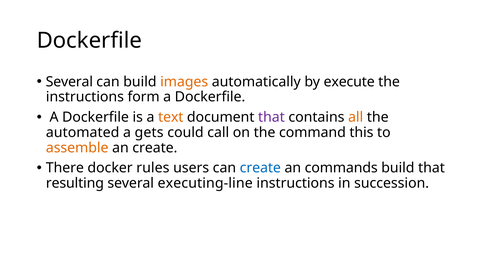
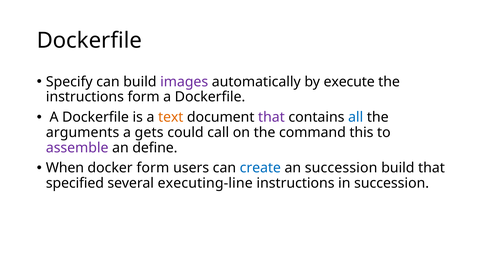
Several: Several -> Specify (69, 82)
images colour: orange -> purple (184, 82)
all colour: orange -> blue (356, 117)
automated: automated -> arguments (83, 132)
assemble colour: orange -> purple (77, 148)
an create: create -> define (155, 148)
There: There -> When (65, 168)
docker rules: rules -> form (153, 168)
an commands: commands -> succession (341, 168)
resulting: resulting -> specified (75, 183)
